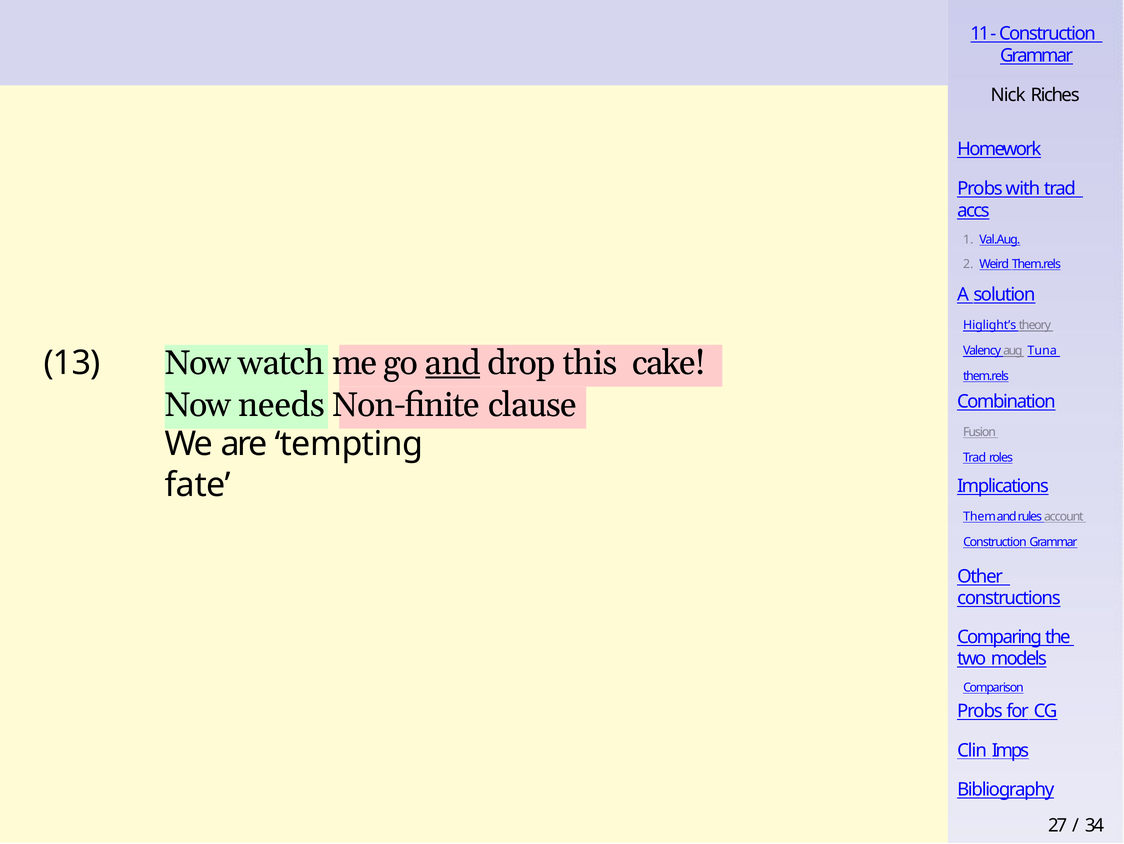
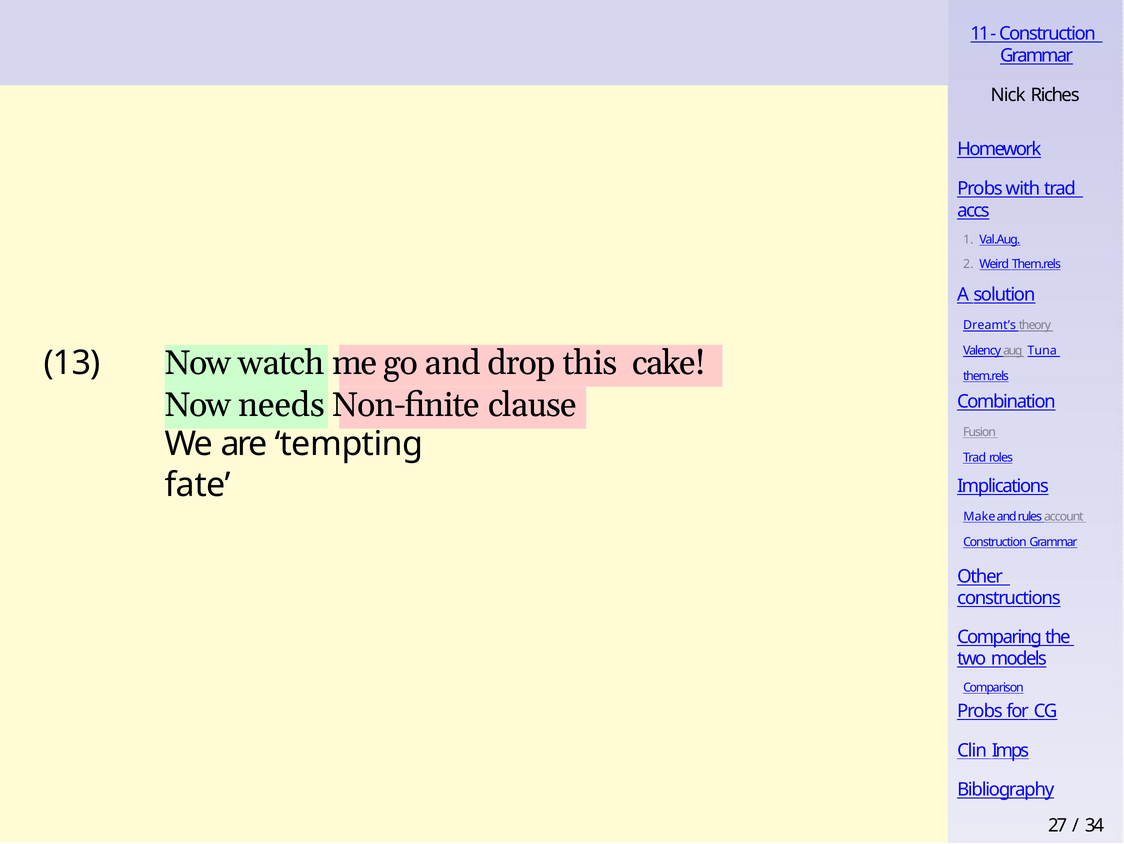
Higlight’s: Higlight’s -> Dreamt’s (990, 325)
and underline: present -> none (453, 363)
Them: Them -> Make (979, 516)
